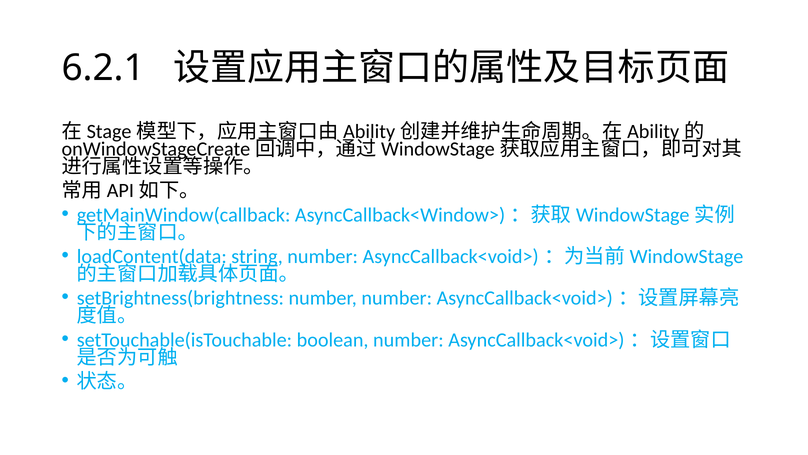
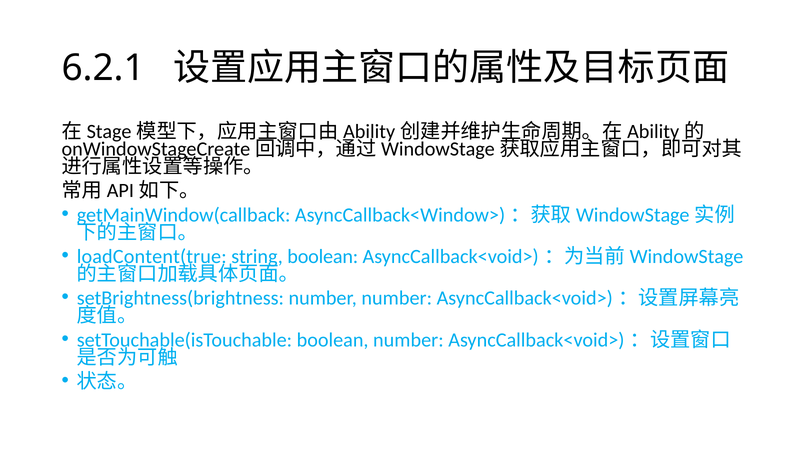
loadContent(data: loadContent(data -> loadContent(true (152, 256)
string number: number -> boolean (323, 256)
